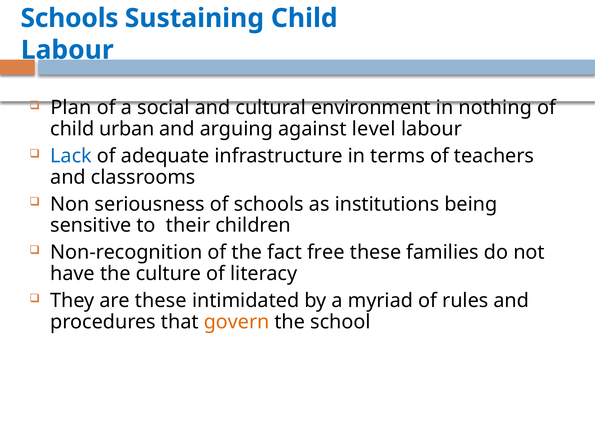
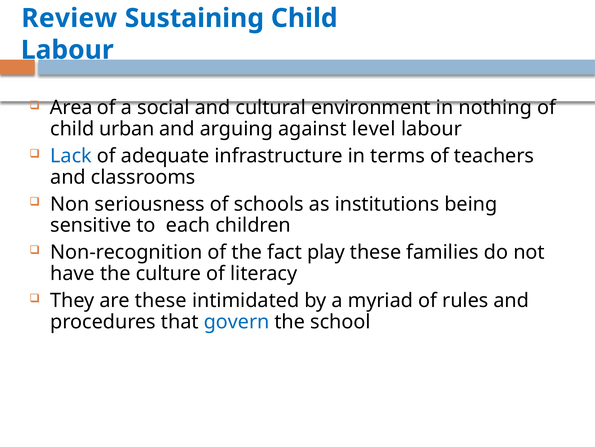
Schools: Schools -> Review (69, 18)
Plan: Plan -> Area (71, 108)
their: their -> each (188, 225)
free: free -> play (326, 252)
govern colour: orange -> blue (237, 321)
